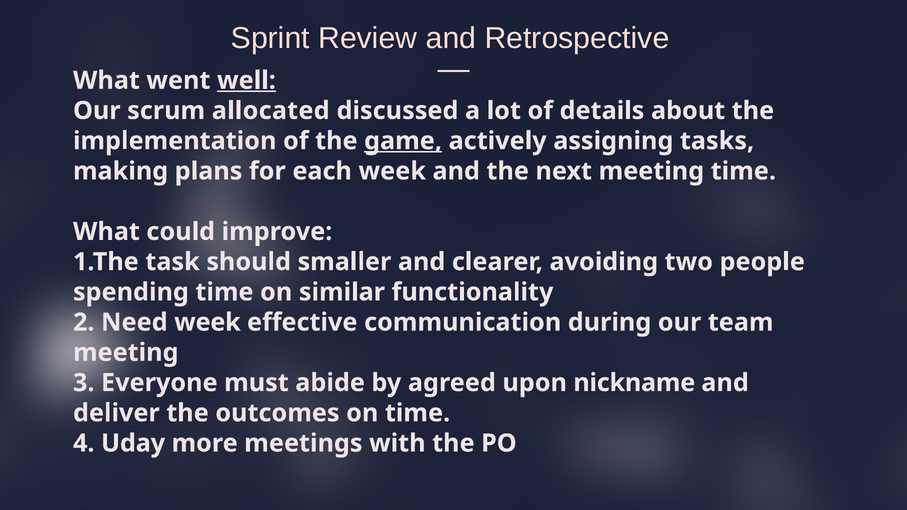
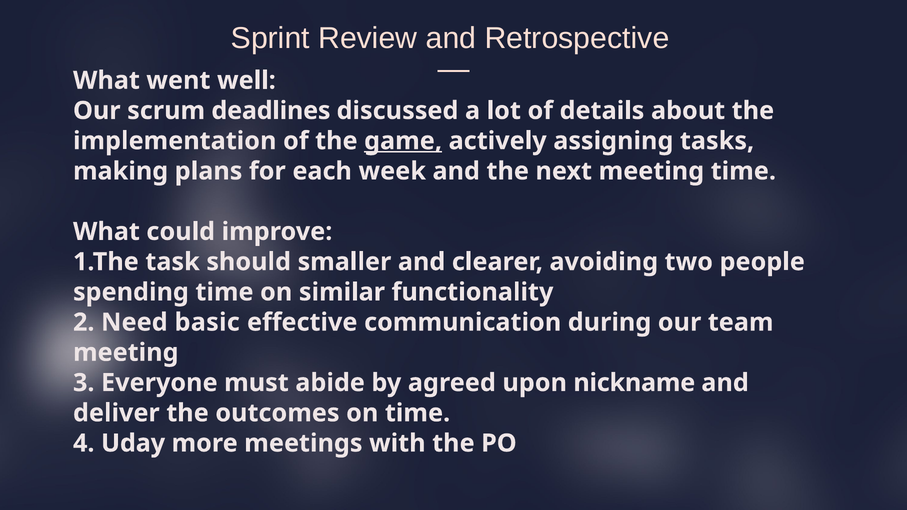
well underline: present -> none (246, 80)
allocated: allocated -> deadlines (271, 111)
Need week: week -> basic (207, 322)
